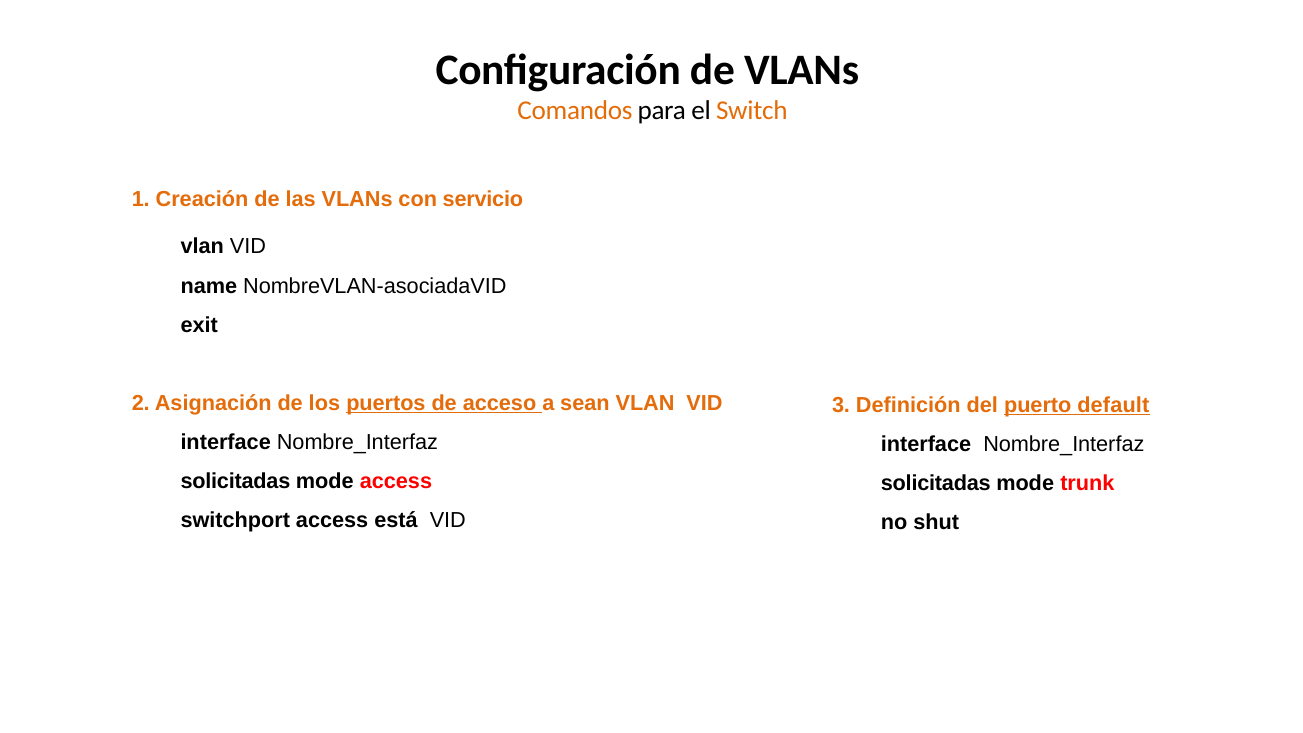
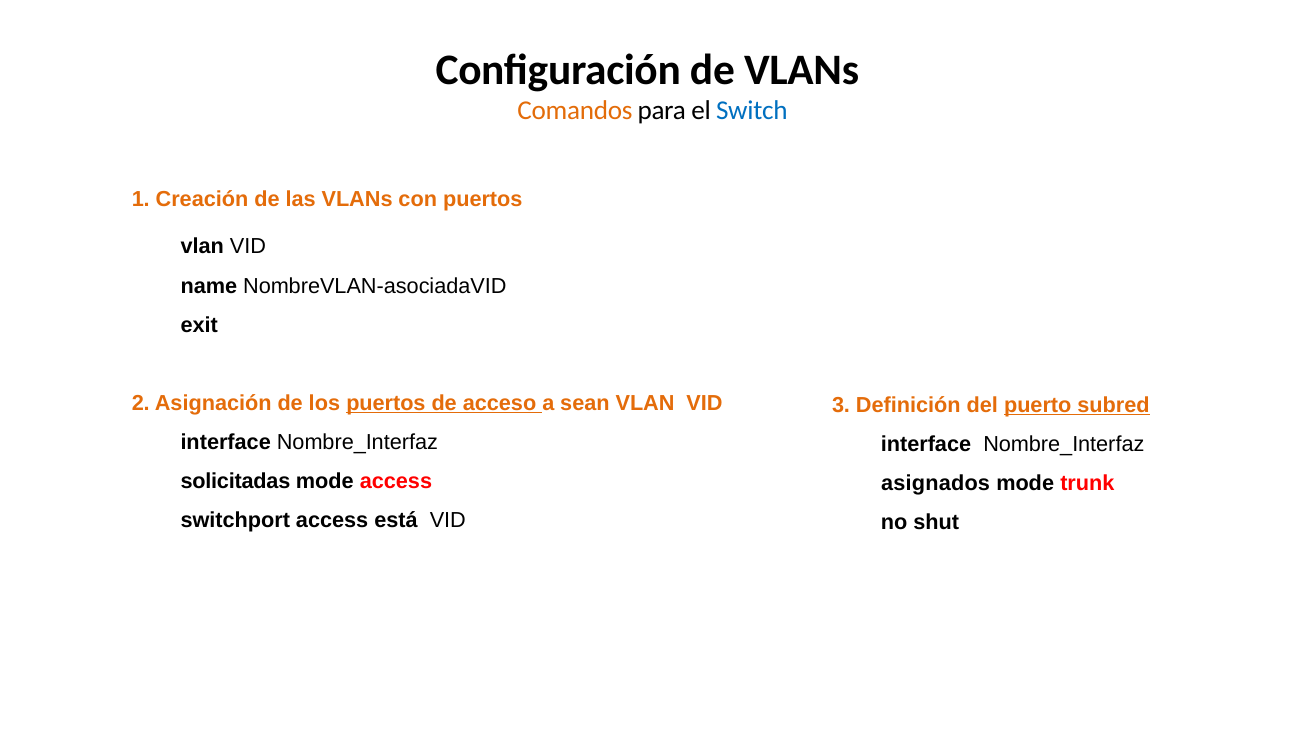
Switch colour: orange -> blue (752, 111)
con servicio: servicio -> puertos (483, 200)
default: default -> subred (1113, 405)
solicitadas: solicitadas -> asignados (936, 483)
